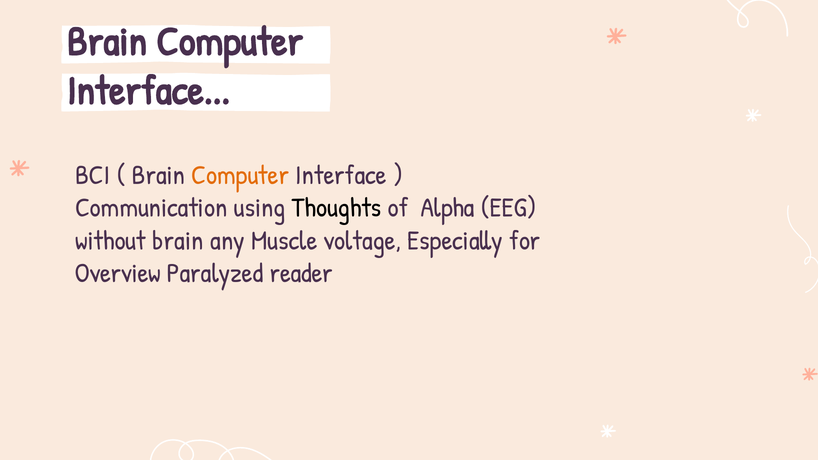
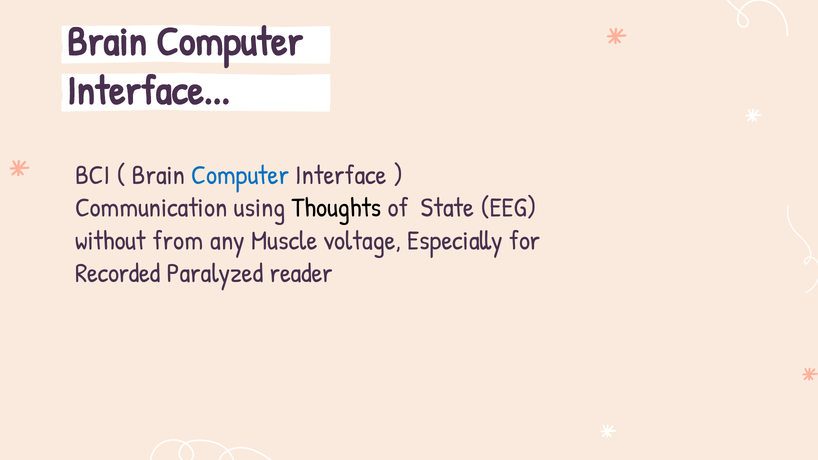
Computer colour: orange -> blue (240, 175)
Alpha: Alpha -> State (448, 208)
without brain: brain -> from (178, 241)
Overview: Overview -> Recorded (118, 273)
